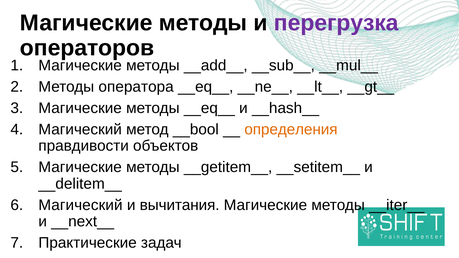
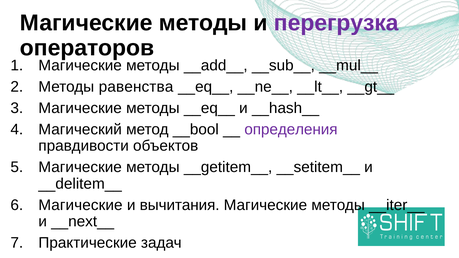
оператора: оператора -> равенства (136, 87)
определения colour: orange -> purple (291, 129)
Магический: Магический -> Магические (80, 205)
